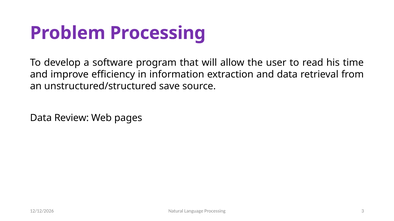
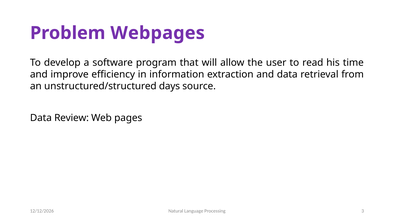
Problem Processing: Processing -> Webpages (158, 33)
save: save -> days (169, 86)
